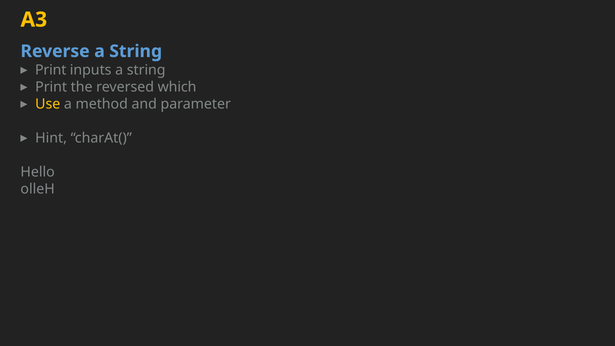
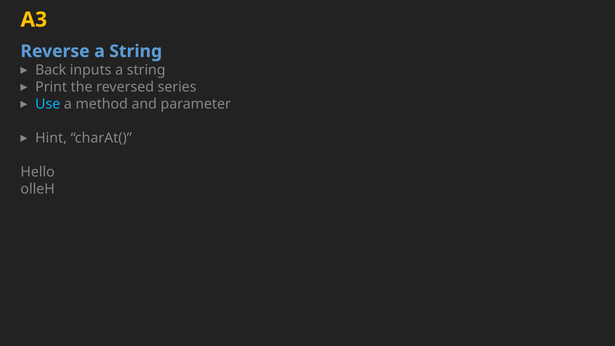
Print: Print -> Back (51, 70)
which: which -> series (177, 87)
Use colour: yellow -> light blue (48, 104)
